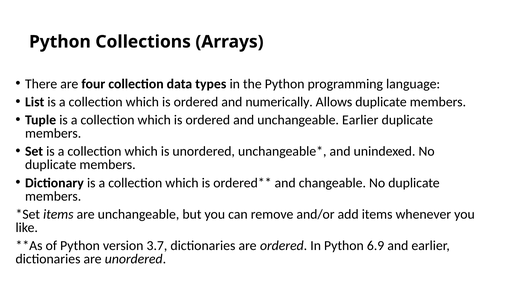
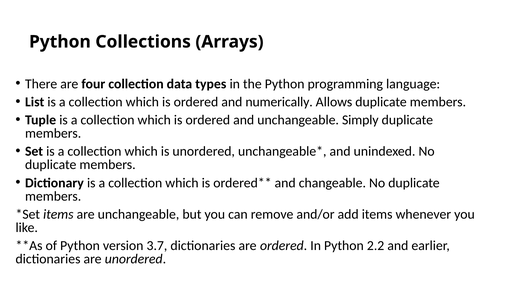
unchangeable Earlier: Earlier -> Simply (360, 120)
6.9: 6.9 -> 2.2 (376, 246)
